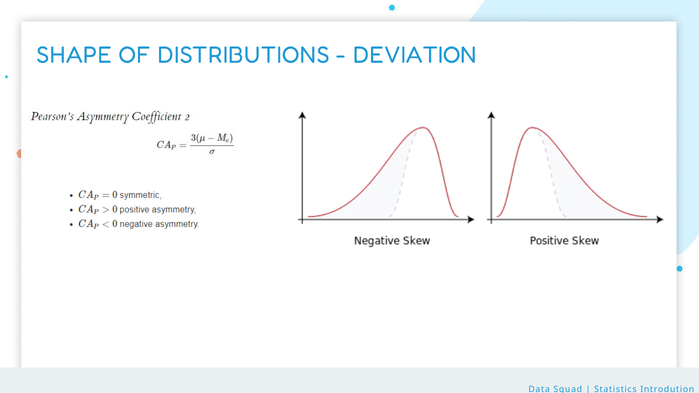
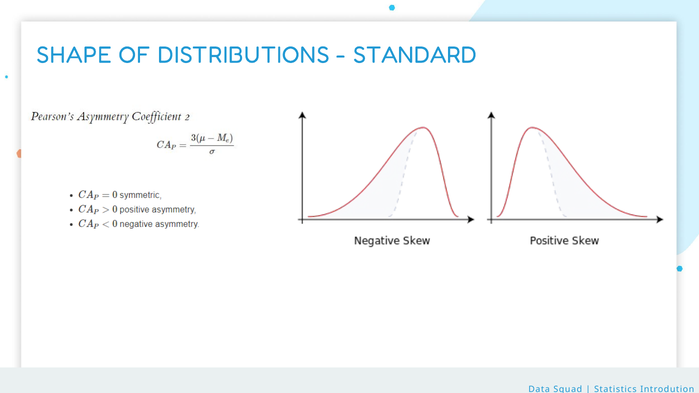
DEVIATION: DEVIATION -> STANDARD (415, 55)
